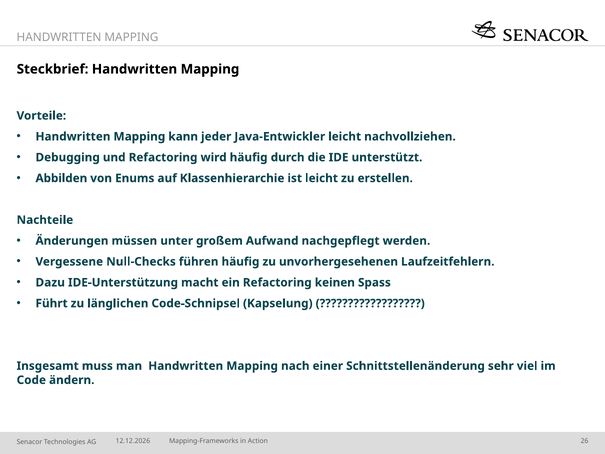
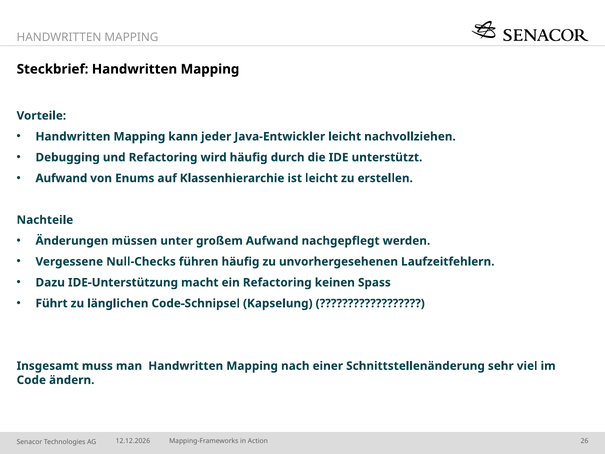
Abbilden: Abbilden -> Aufwand (61, 178)
